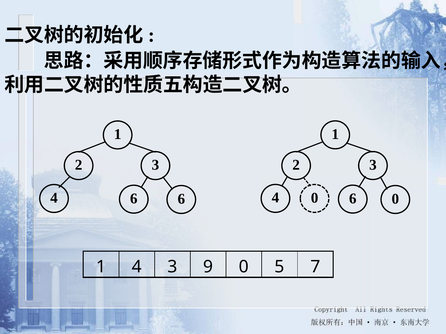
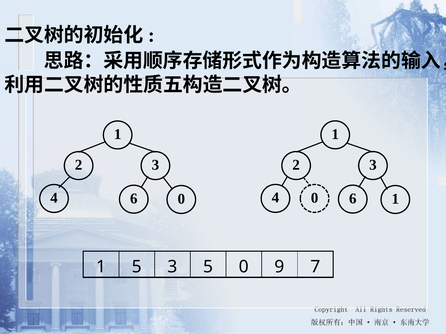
6 0: 0 -> 1 (395, 199)
6 6: 6 -> 0 (181, 199)
1 4: 4 -> 5 (137, 267)
3 9: 9 -> 5 (208, 267)
5: 5 -> 9 (280, 267)
